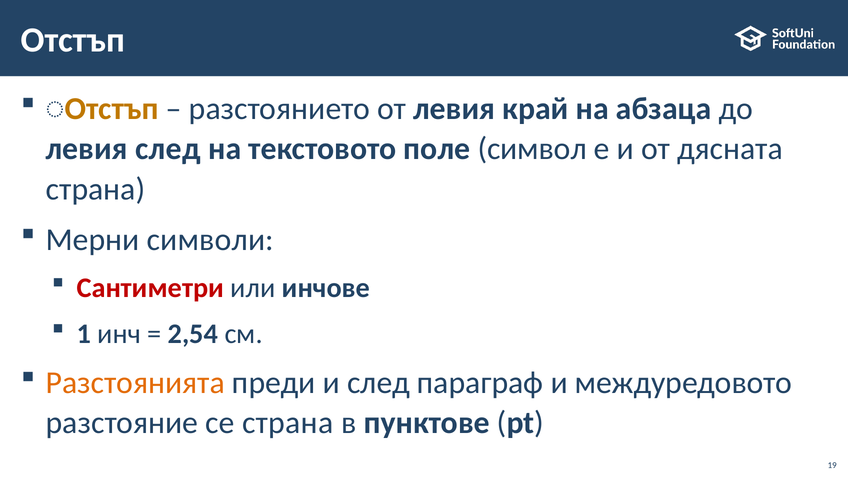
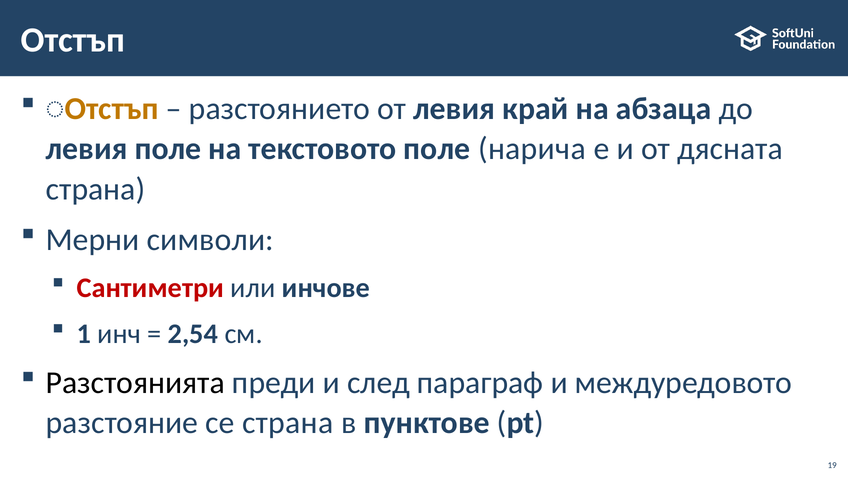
левия след: след -> поле (168, 149)
символ: символ -> нарича (532, 149)
Разстоянията colour: orange -> black (135, 383)
